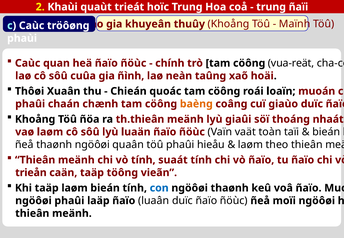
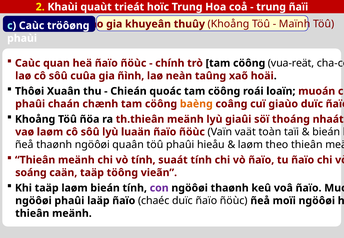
trieån: trieån -> soáng (31, 172)
con colour: blue -> purple (159, 188)
luaân: luaân -> chaéc (154, 200)
